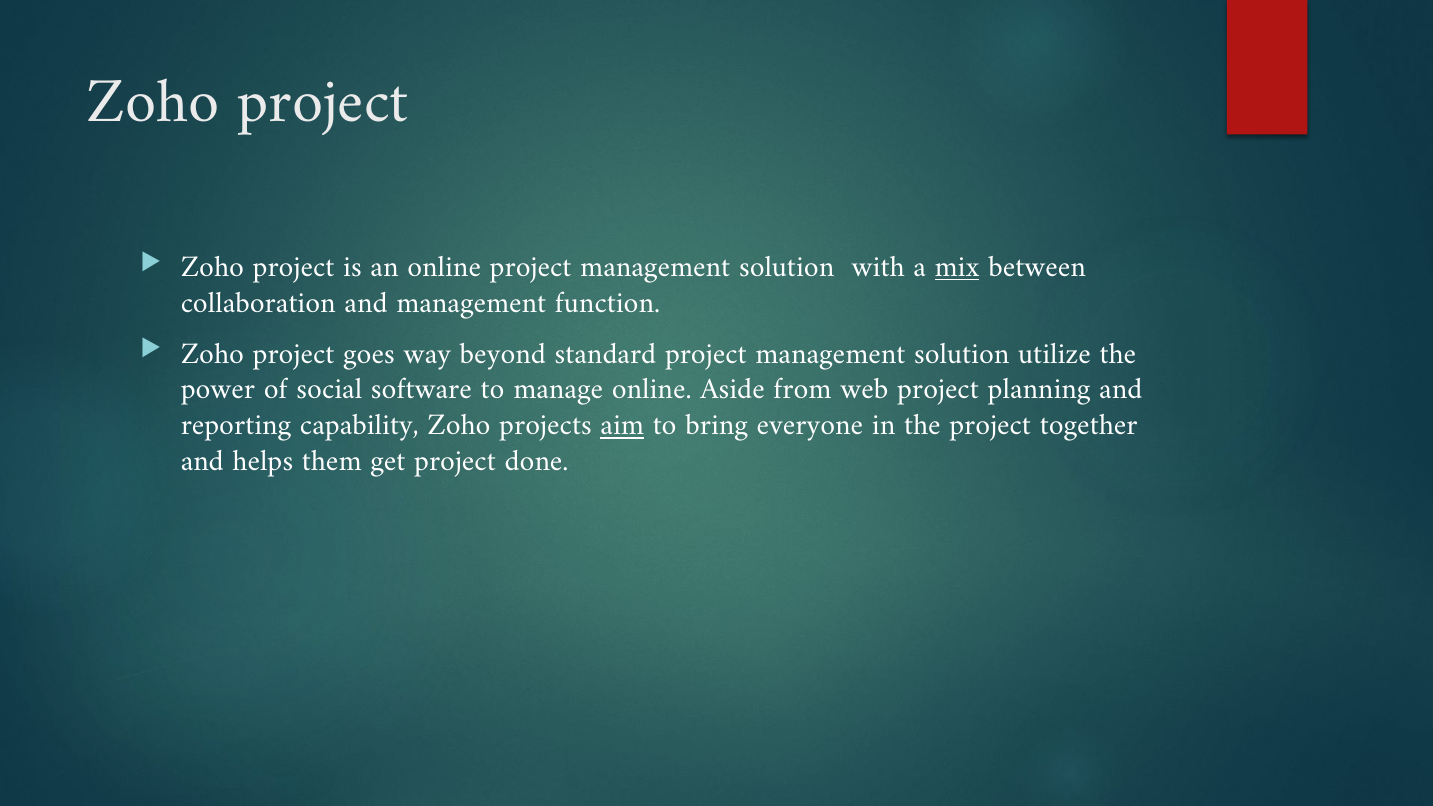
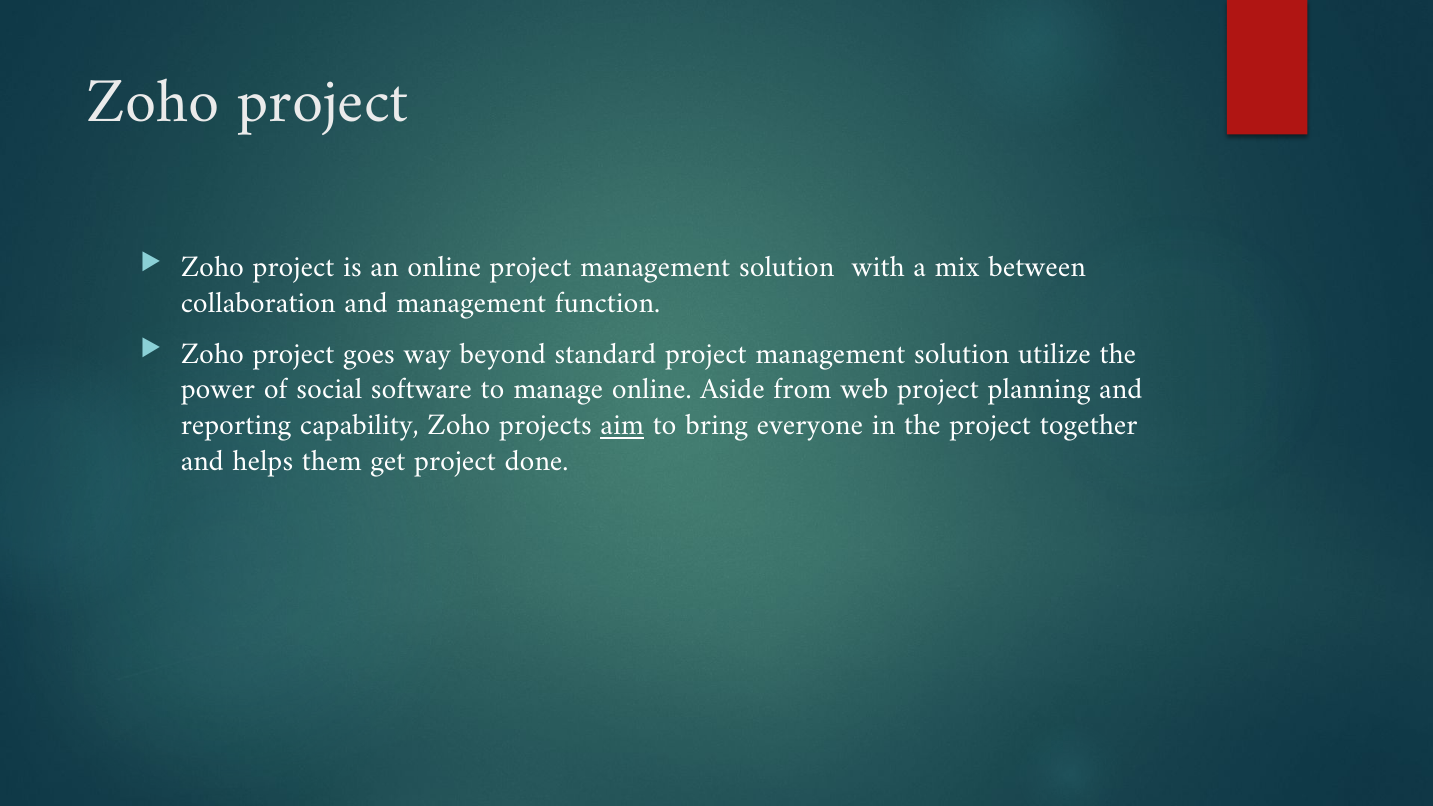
mix underline: present -> none (957, 267)
